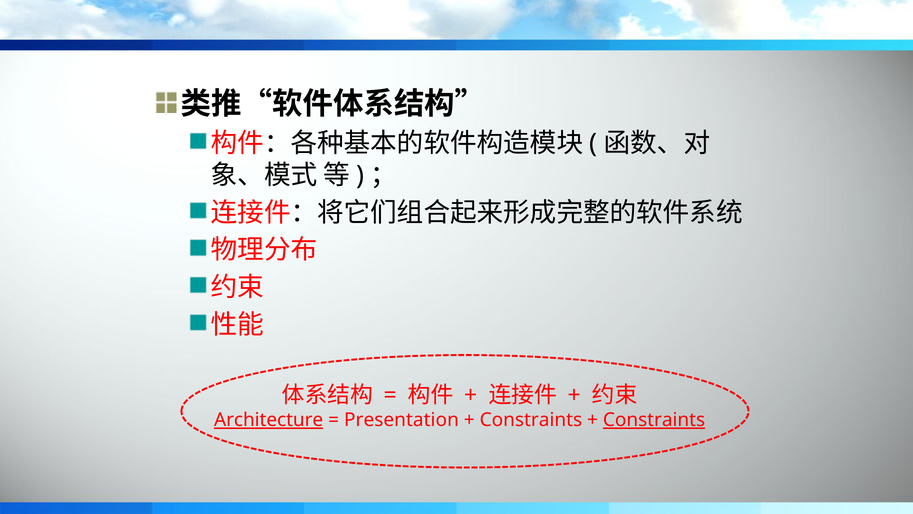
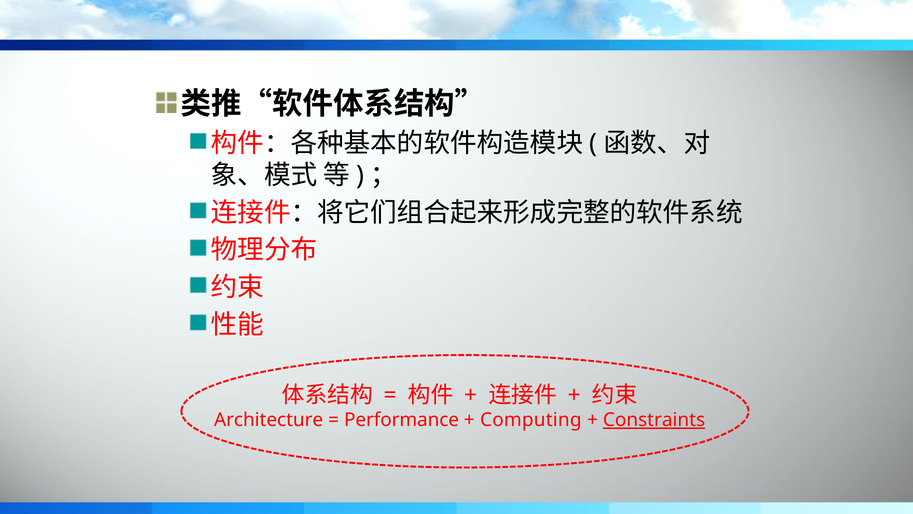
Architecture underline: present -> none (269, 420)
Presentation: Presentation -> Performance (402, 420)
Constraints: Constraints -> Computing (531, 420)
